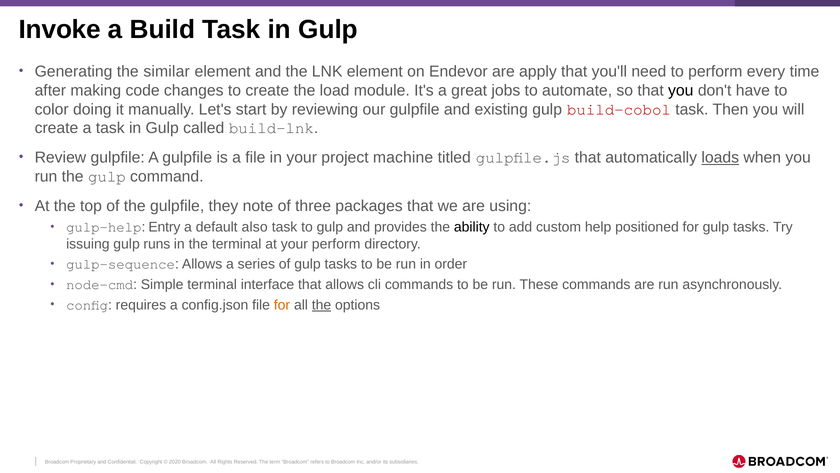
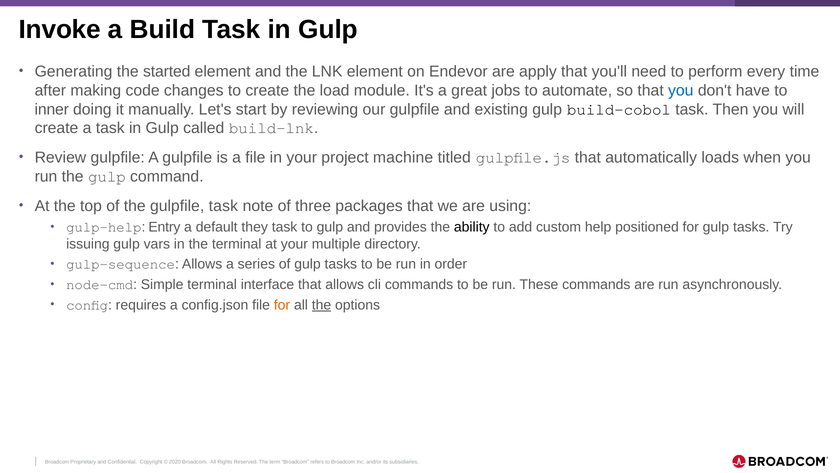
similar: similar -> started (167, 71)
you colour: black -> blue (681, 90)
color: color -> inner (52, 109)
build-cobol colour: red -> black (619, 109)
loads underline: present -> none (720, 158)
gulpfile they: they -> task (223, 206)
also: also -> they (255, 227)
runs: runs -> vars (157, 244)
your perform: perform -> multiple (336, 244)
